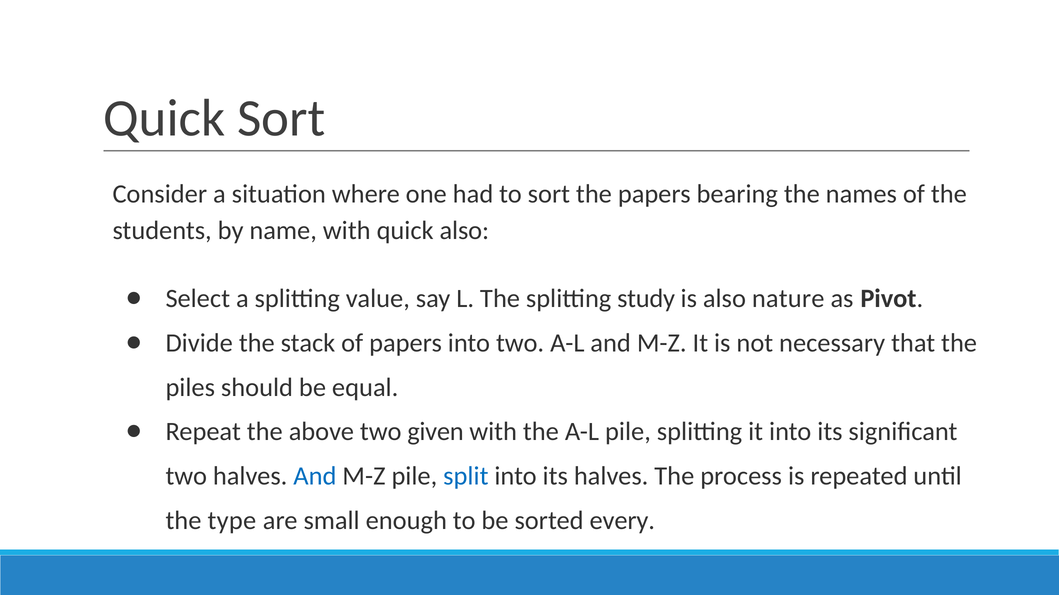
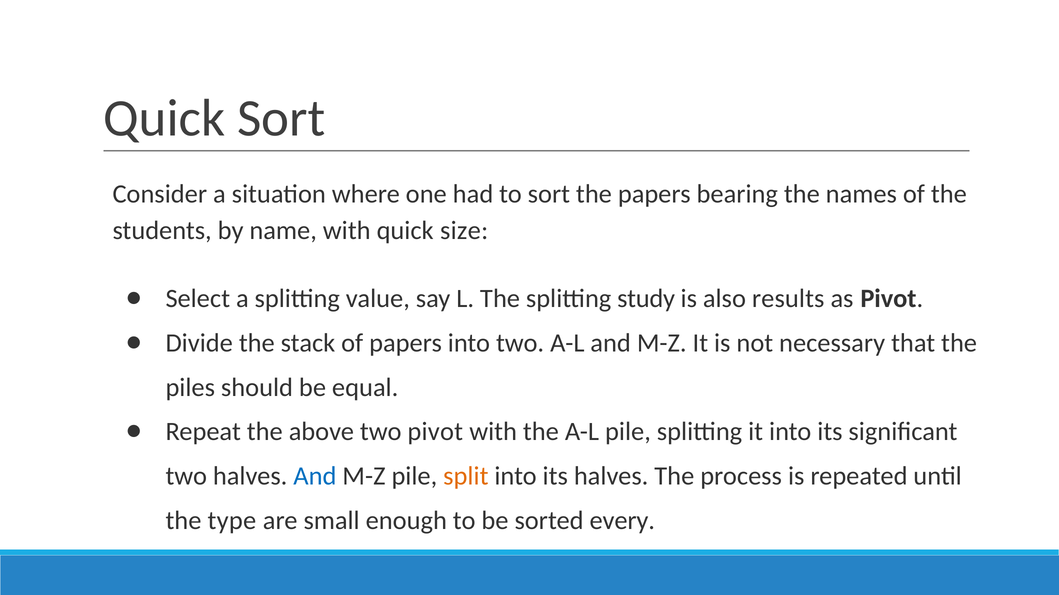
quick also: also -> size (464, 231)
nature: nature -> results (788, 299)
two given: given -> pivot (435, 432)
split colour: blue -> orange (466, 477)
